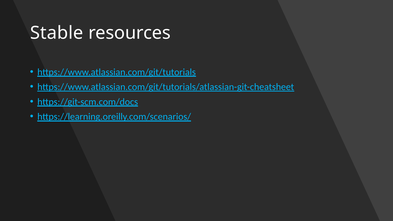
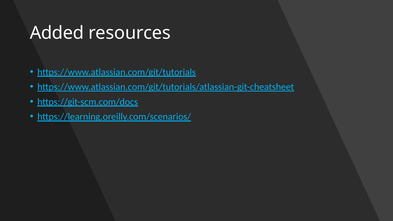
Stable: Stable -> Added (57, 33)
